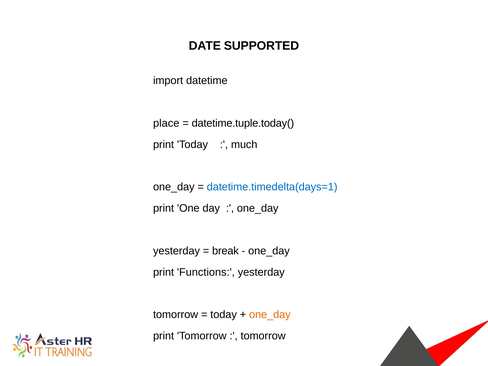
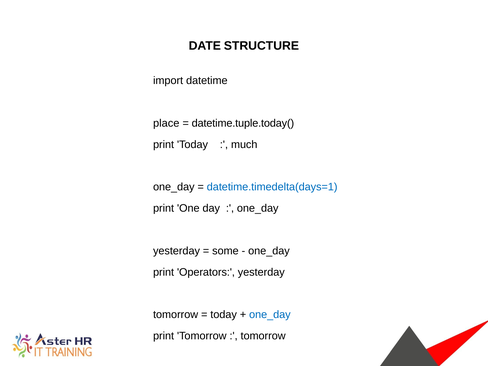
SUPPORTED: SUPPORTED -> STRUCTURE (261, 46)
break: break -> some (225, 251)
Functions: Functions -> Operators (206, 272)
one_day colour: orange -> blue (270, 315)
